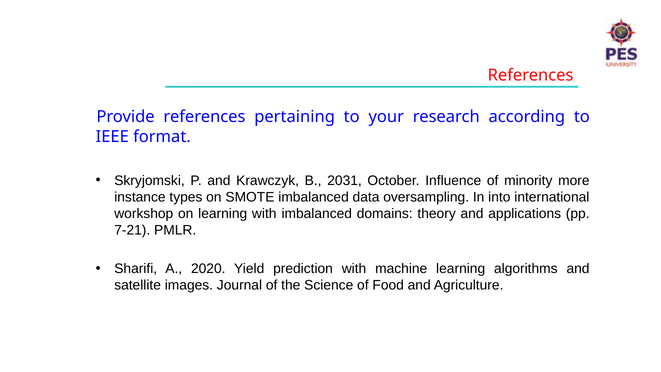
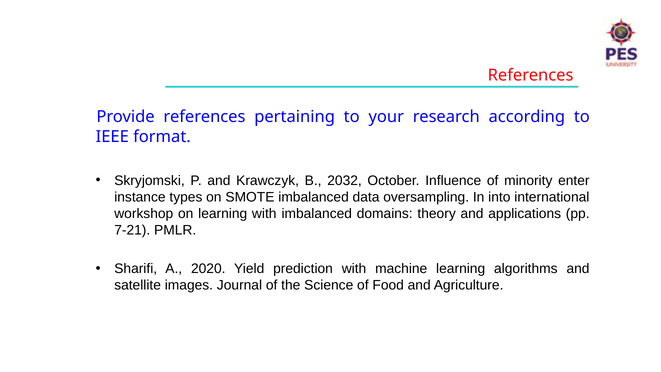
2031: 2031 -> 2032 (345, 180)
more: more -> enter (574, 180)
